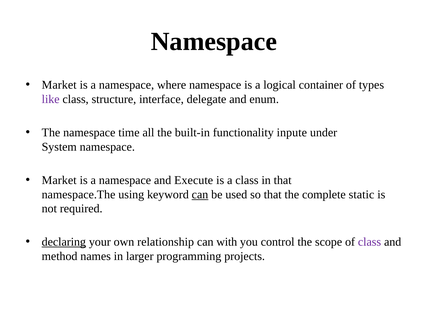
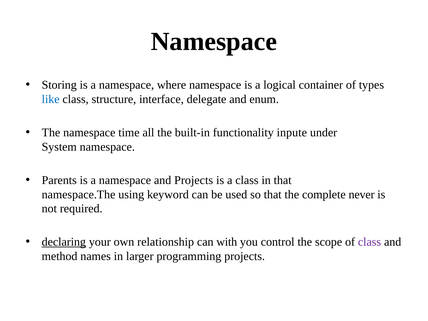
Market: Market -> Storing (59, 85)
like colour: purple -> blue (51, 99)
Market: Market -> Parents (59, 180)
and Execute: Execute -> Projects (194, 180)
can underline: present -> none (200, 194)
static: static -> never (362, 194)
